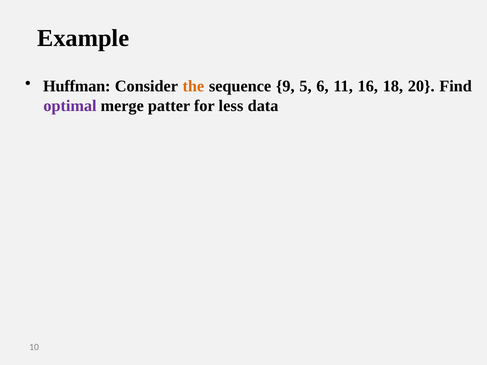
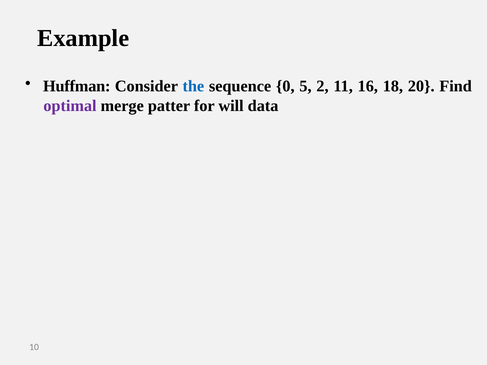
the colour: orange -> blue (193, 86)
9: 9 -> 0 (285, 86)
6: 6 -> 2 (322, 86)
less: less -> will (231, 106)
